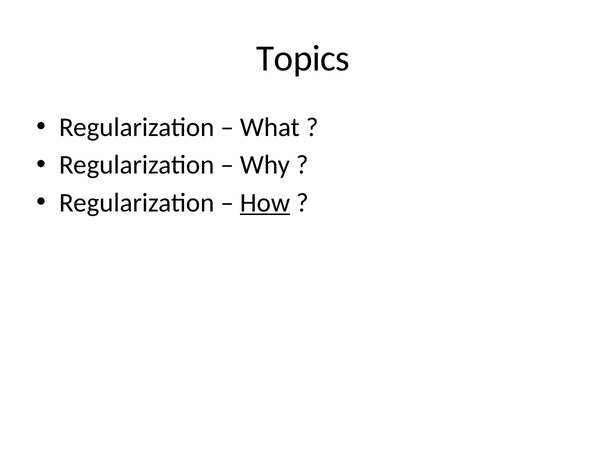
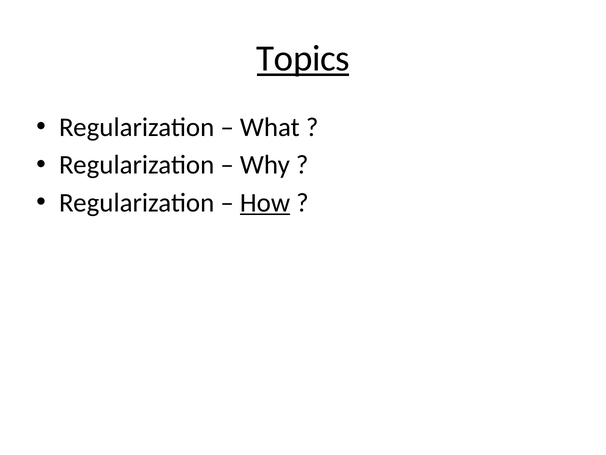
Topics underline: none -> present (303, 59)
